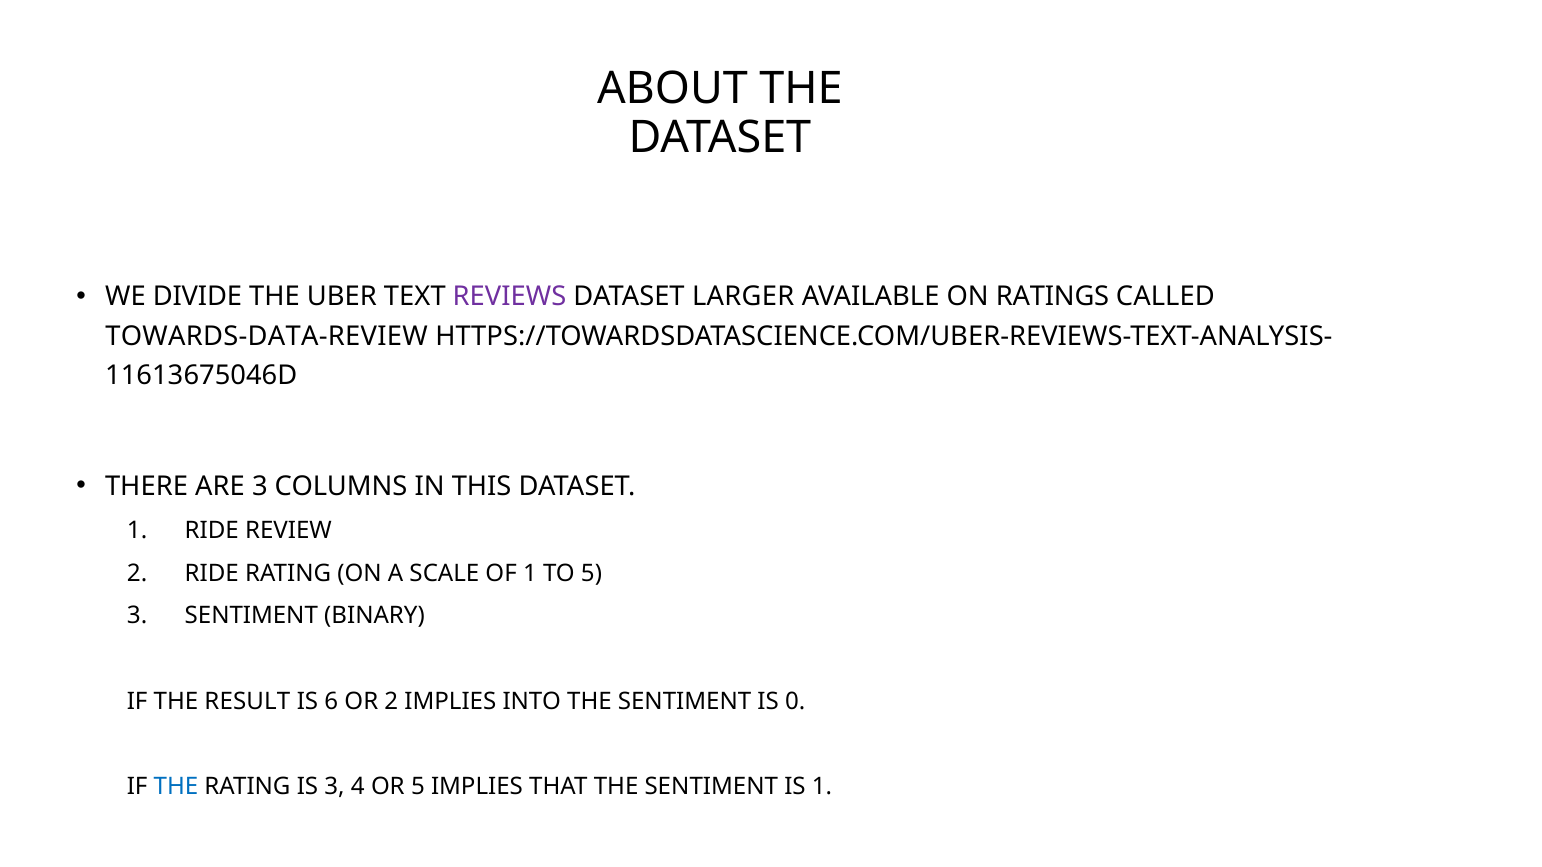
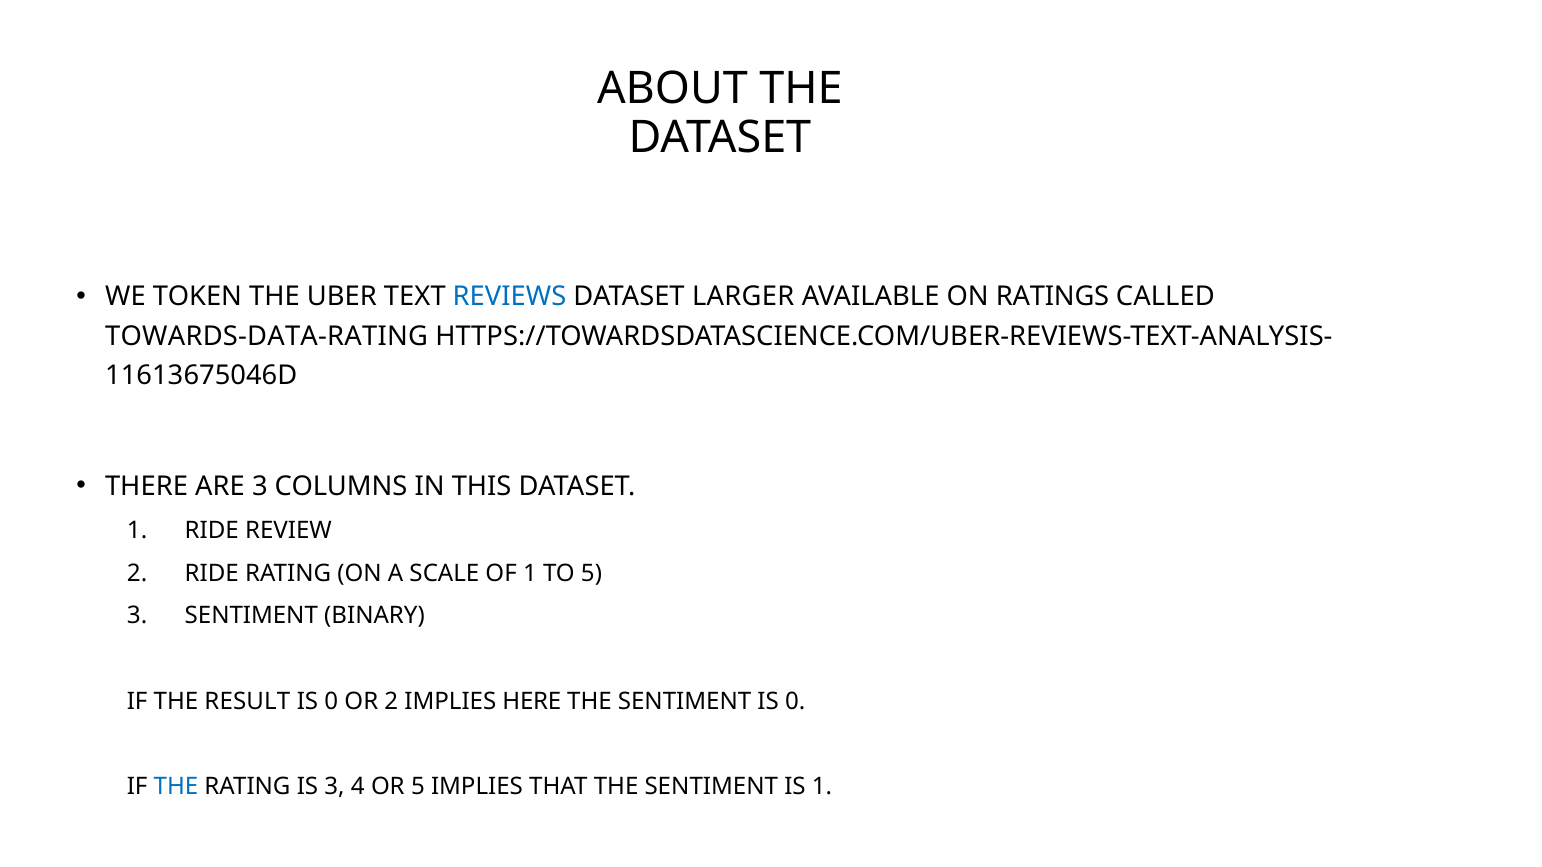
DIVIDE: DIVIDE -> TOKEN (197, 297)
REVIEWS colour: purple -> blue (510, 297)
TOWARDS-DATA-REVIEW: TOWARDS-DATA-REVIEW -> TOWARDS-DATA-RATING (267, 336)
6: 6 -> 0 (331, 702)
INTO: INTO -> HERE (532, 702)
